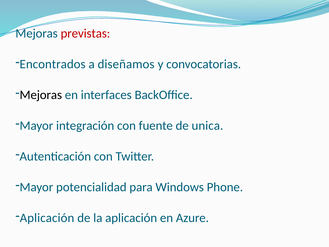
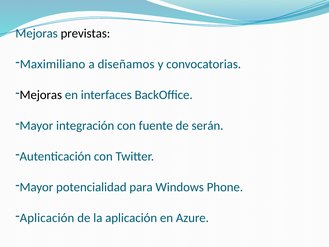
previstas colour: red -> black (85, 33)
Encontrados: Encontrados -> Maximiliano (53, 64)
unica: unica -> serán (208, 125)
